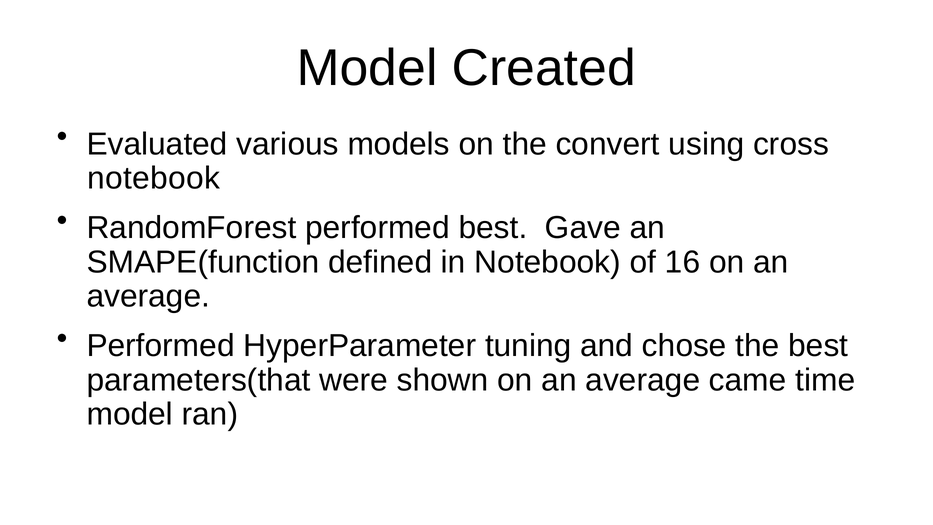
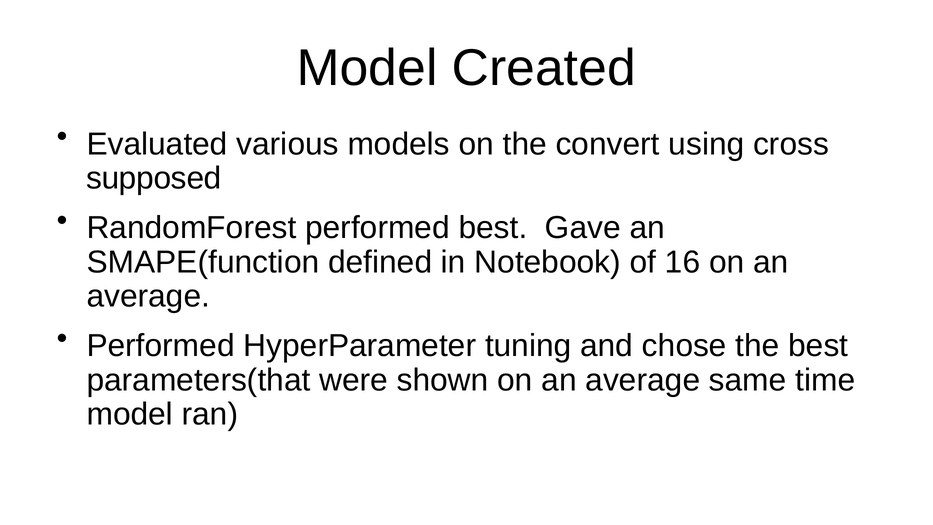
notebook: notebook -> supposed (154, 178)
came: came -> same (748, 380)
